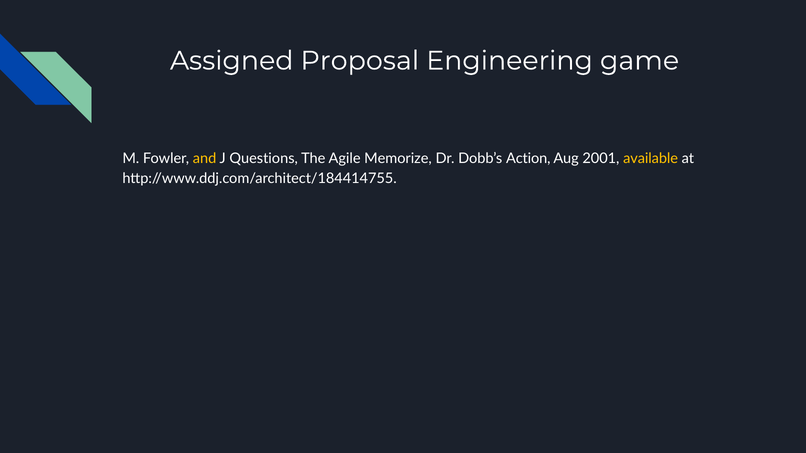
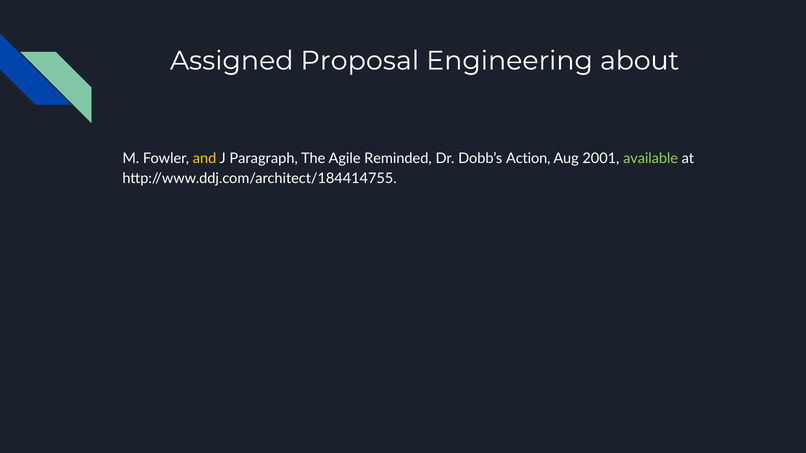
game: game -> about (640, 61)
Questions: Questions -> Paragraph (264, 159)
Memorize: Memorize -> Reminded (398, 159)
available colour: yellow -> light green (651, 159)
